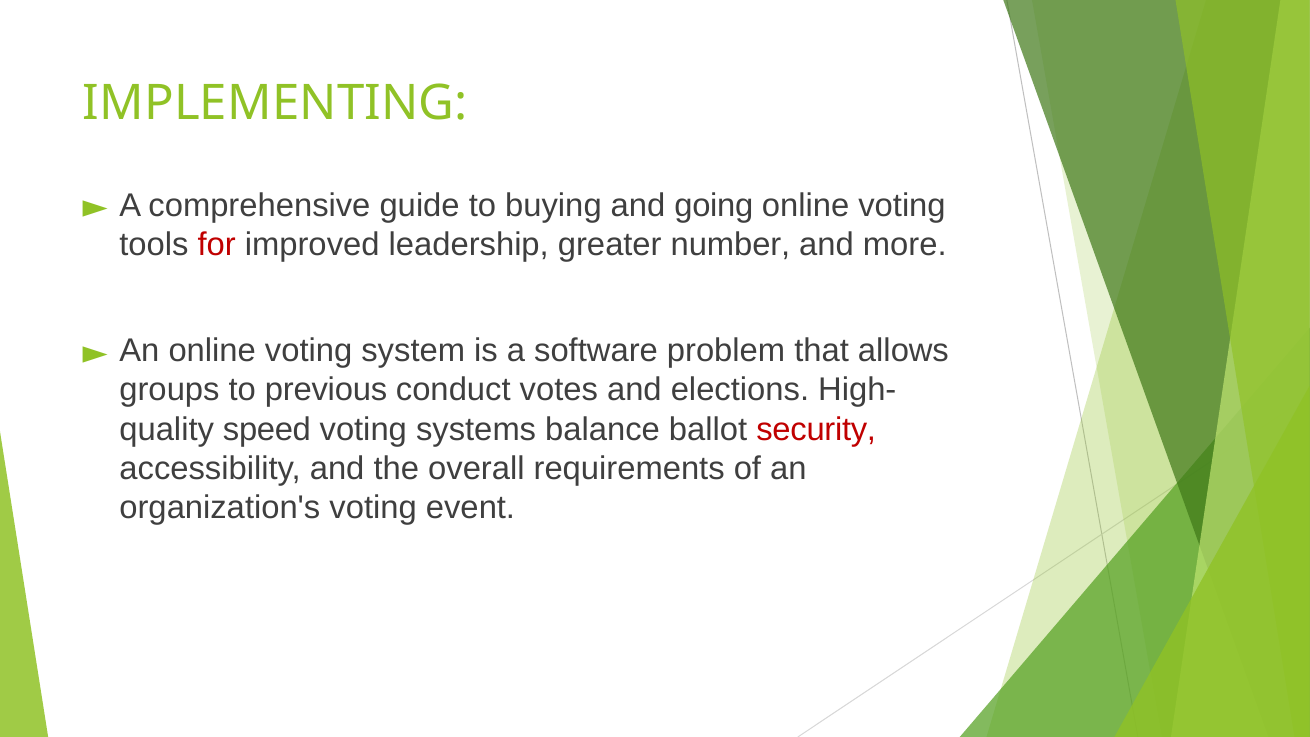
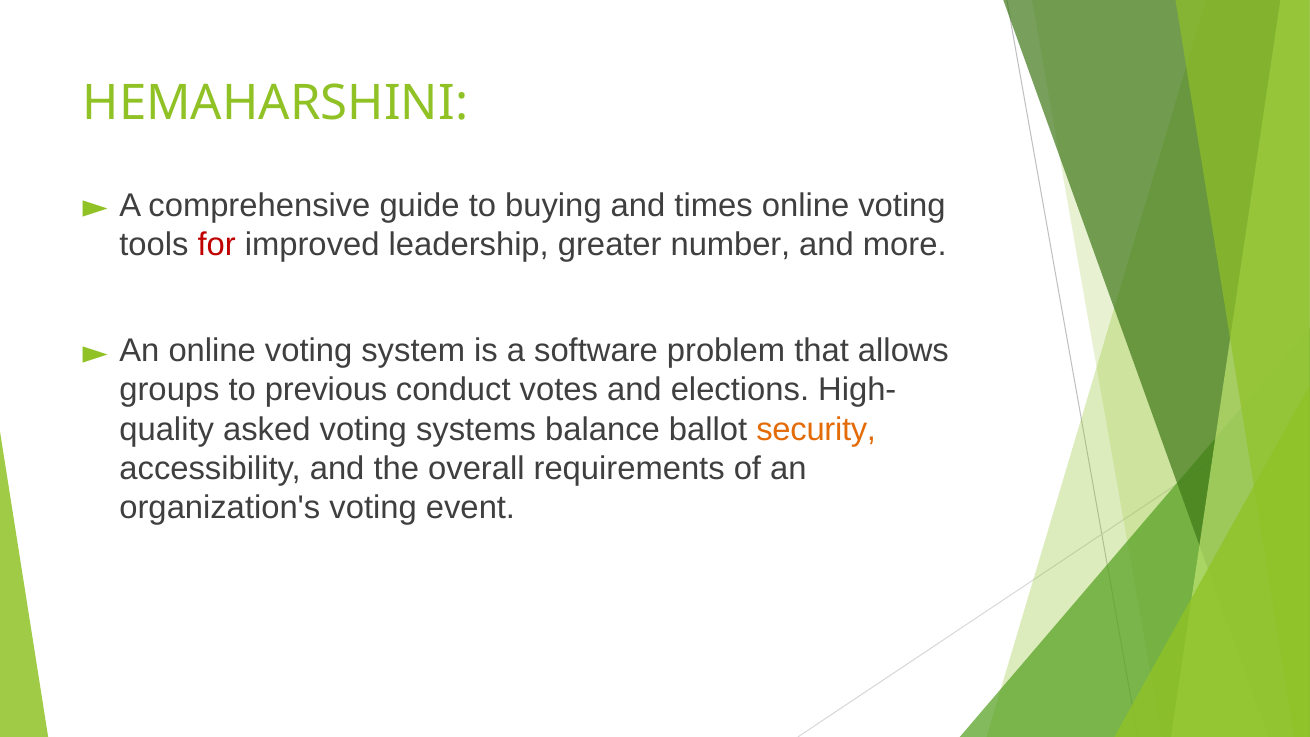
IMPLEMENTING: IMPLEMENTING -> HEMAHARSHINI (275, 103)
going: going -> times (714, 205)
speed: speed -> asked (267, 429)
security colour: red -> orange (816, 429)
